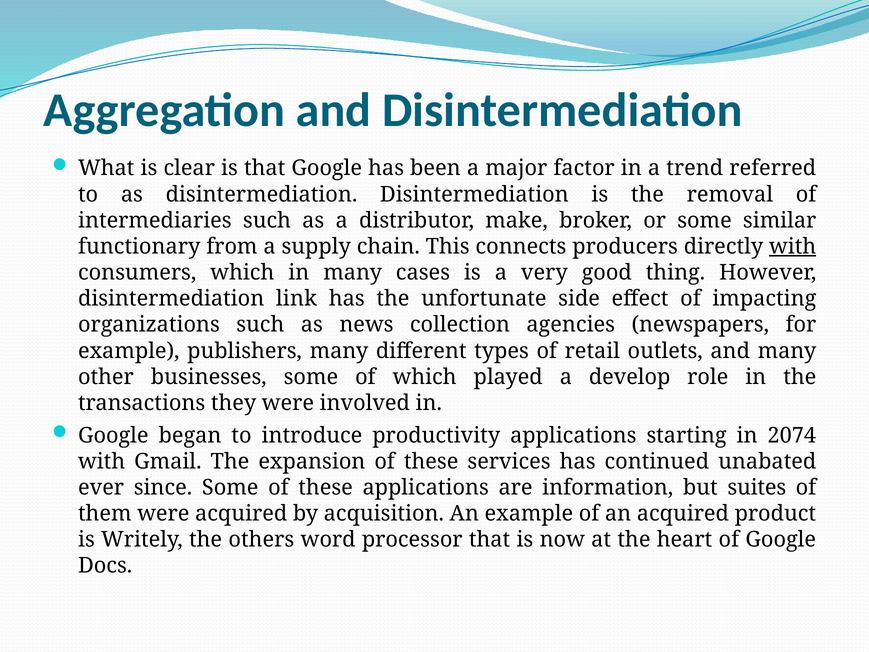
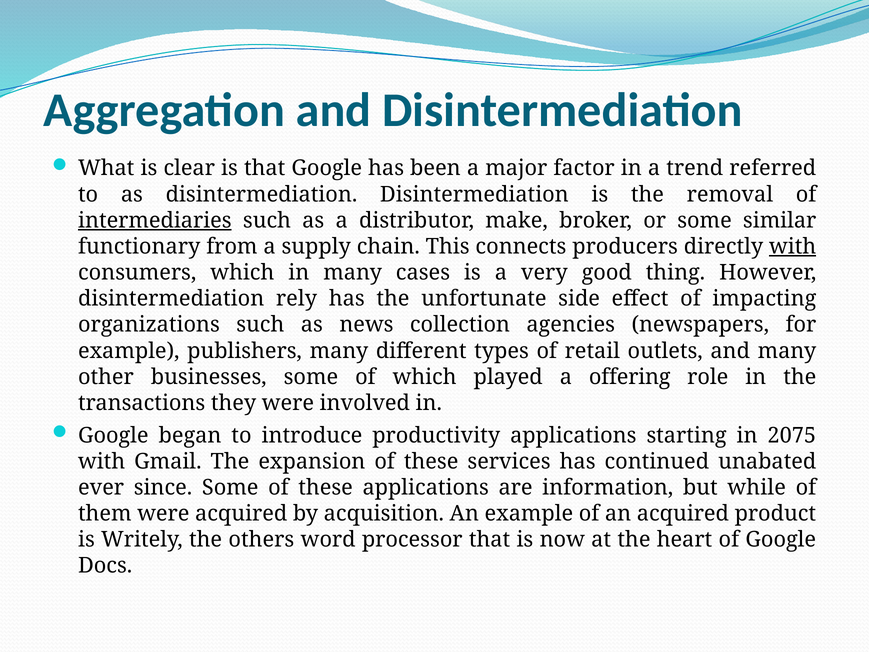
intermediaries underline: none -> present (155, 220)
link: link -> rely (296, 299)
develop: develop -> offering (630, 377)
2074: 2074 -> 2075 (792, 435)
suites: suites -> while (757, 487)
